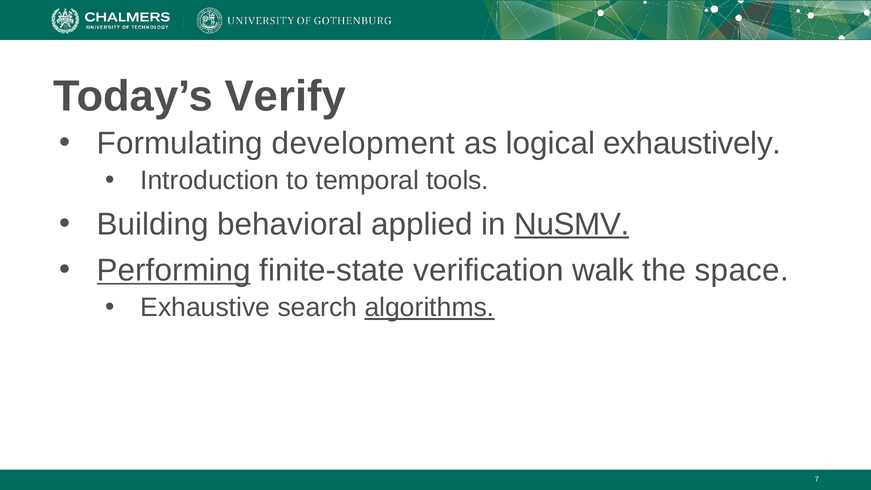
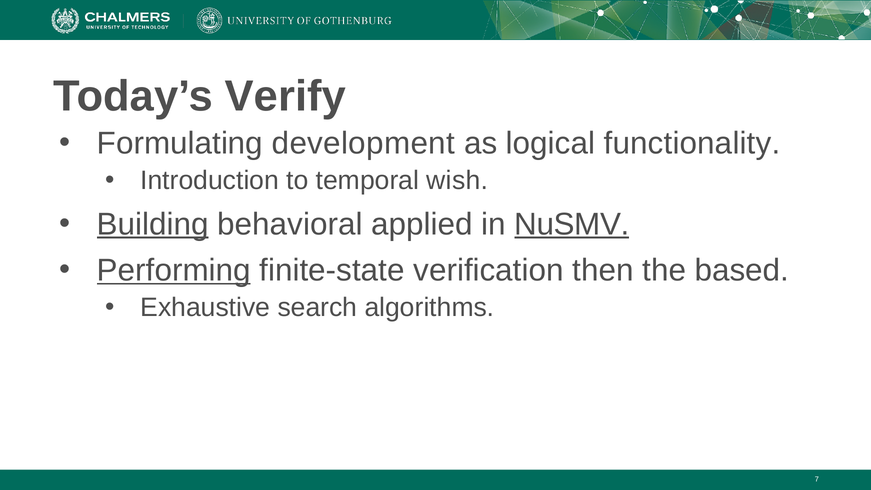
exhaustively: exhaustively -> functionality (692, 143)
tools: tools -> wish (457, 181)
Building underline: none -> present (153, 224)
walk: walk -> then (603, 270)
space: space -> based (742, 270)
algorithms underline: present -> none (429, 308)
